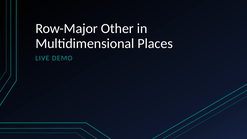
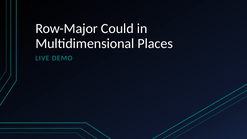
Other: Other -> Could (117, 29)
